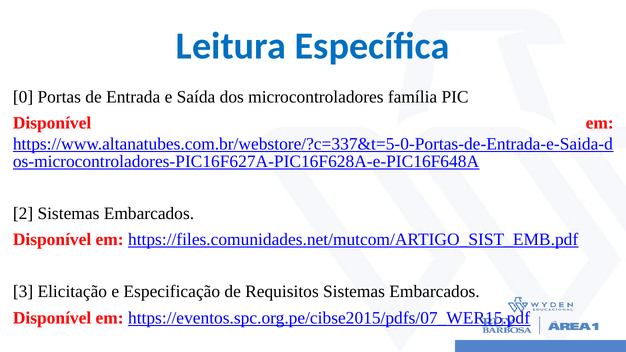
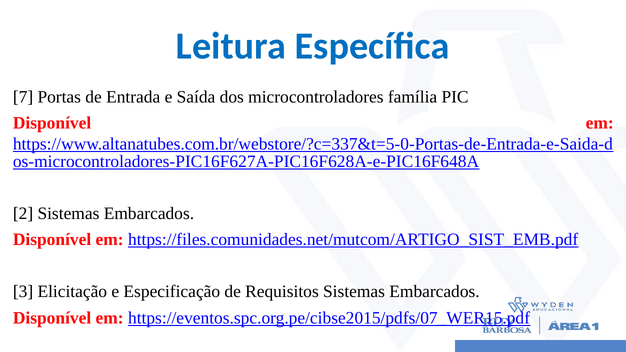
0: 0 -> 7 (23, 97)
